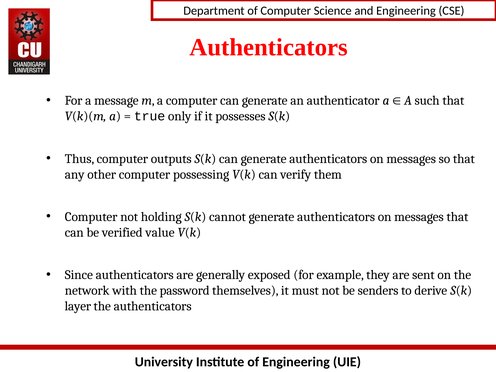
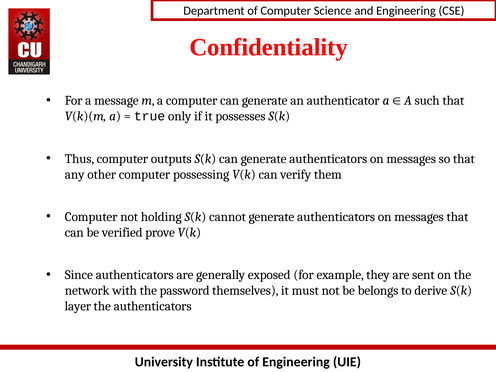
Authenticators: Authenticators -> Confidentiality (269, 47)
value: value -> prove (160, 233)
senders: senders -> belongs (378, 291)
